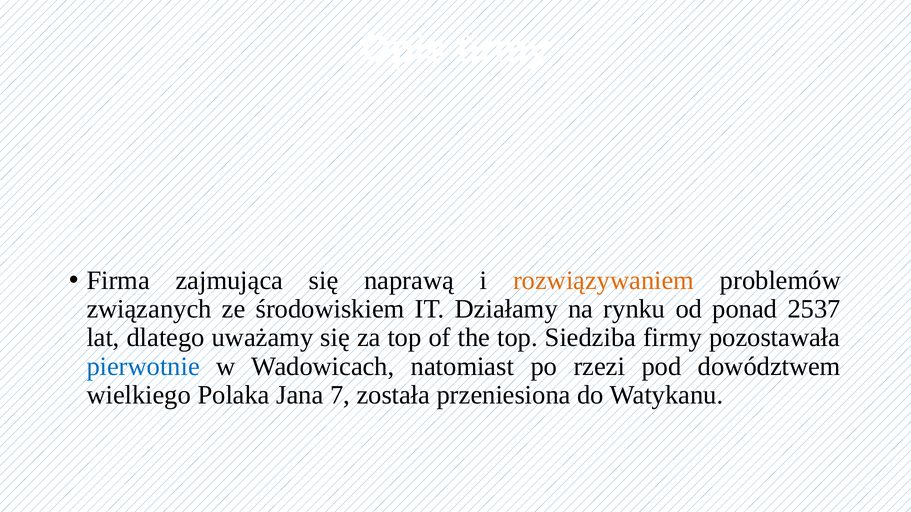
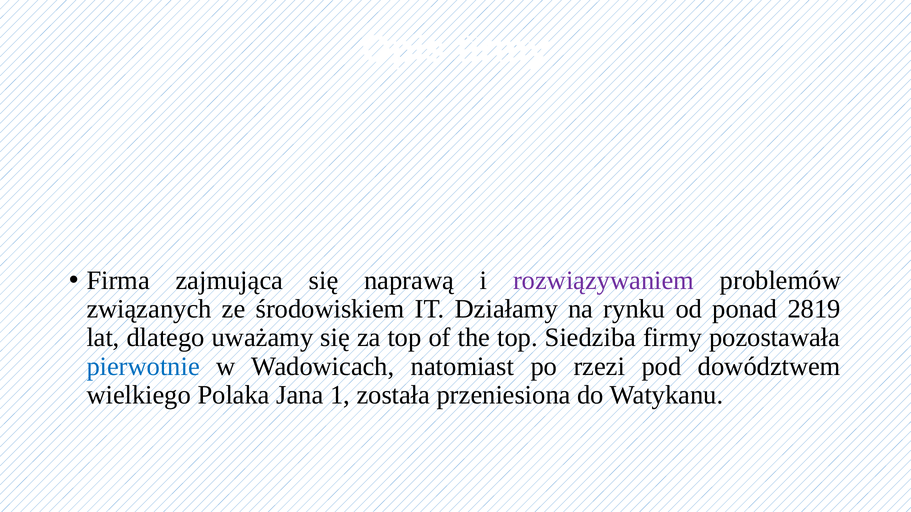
rozwiązywaniem colour: orange -> purple (604, 281)
2537: 2537 -> 2819 (814, 309)
7: 7 -> 1 (340, 395)
